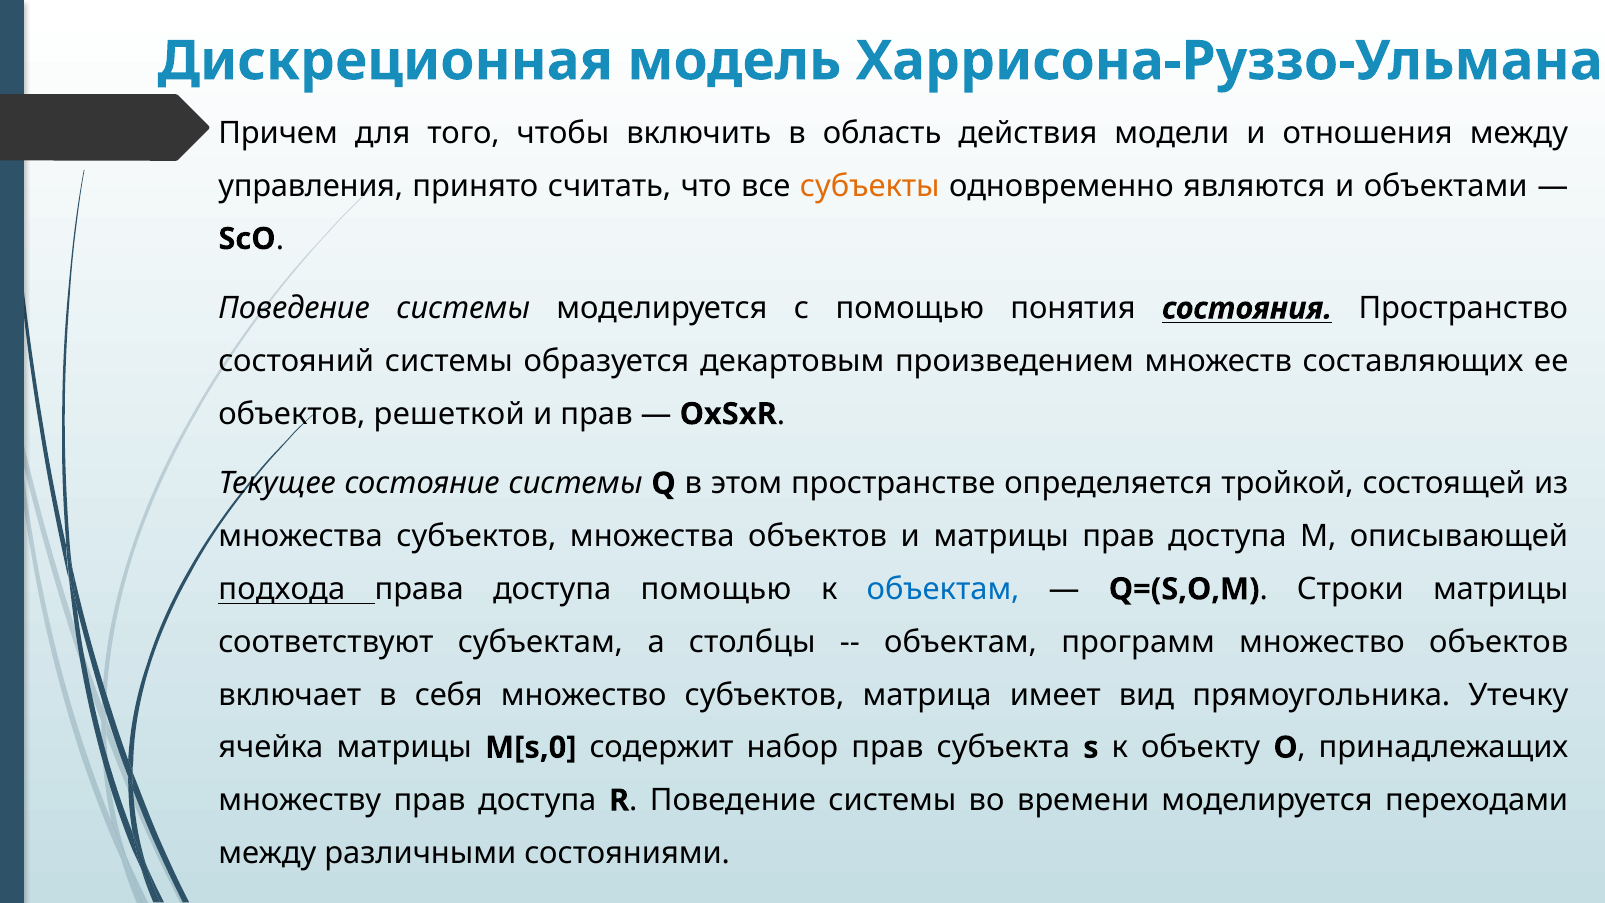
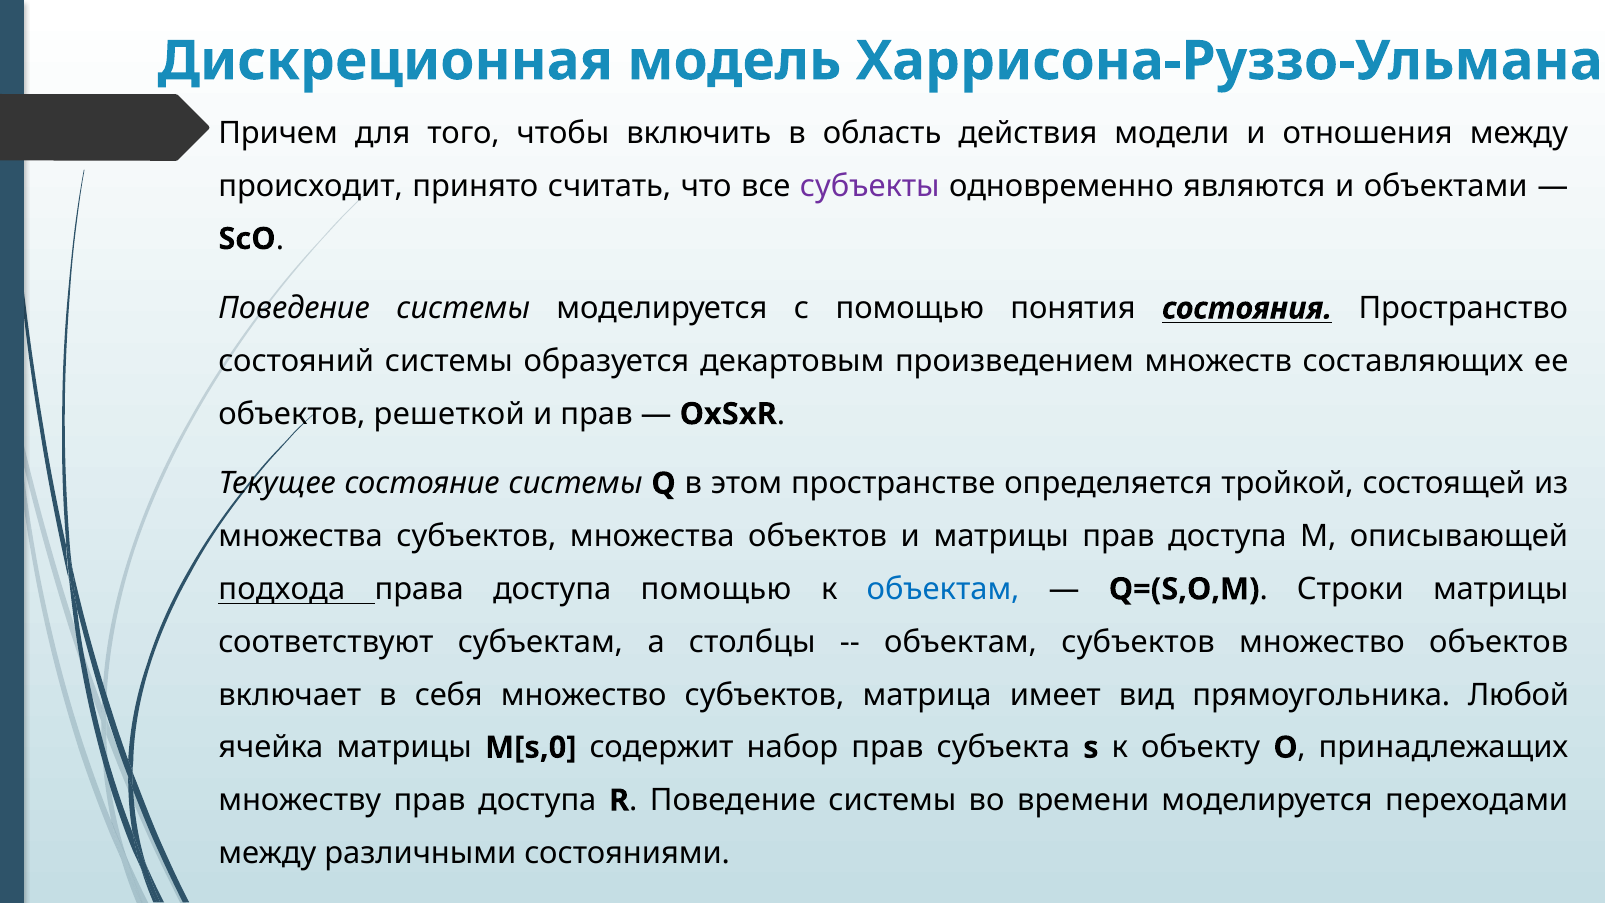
управления: управления -> происходит (311, 186)
субъекты colour: orange -> purple (870, 186)
объектам программ: программ -> субъектов (1138, 642)
Утечку: Утечку -> Любой (1518, 695)
